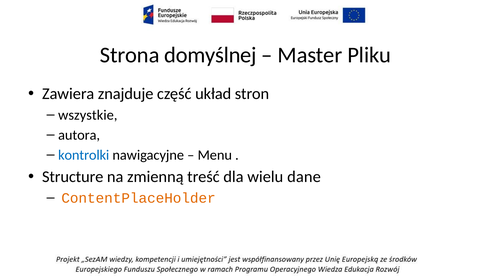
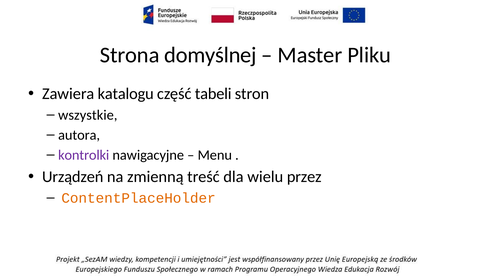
znajduje: znajduje -> katalogu (126, 94)
układ: układ -> tabeli (213, 94)
kontrolki colour: blue -> purple (84, 155)
Structure: Structure -> Urządzeń (73, 177)
dane: dane -> przez (304, 177)
